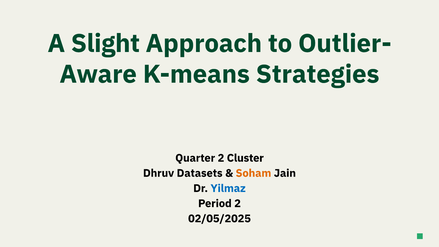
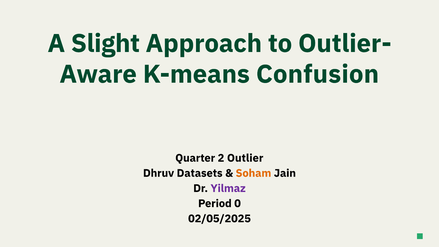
Strategies: Strategies -> Confusion (318, 74)
Cluster: Cluster -> Outlier (245, 158)
Yilmaz colour: blue -> purple (228, 188)
Period 2: 2 -> 0 (238, 203)
